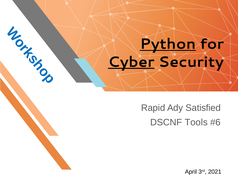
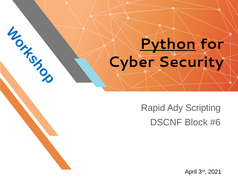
Cyber underline: present -> none (131, 62)
Satisfied: Satisfied -> Scripting (203, 108)
Tools: Tools -> Block (196, 122)
